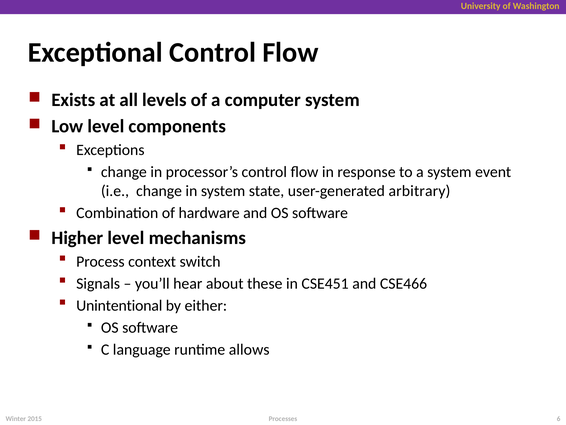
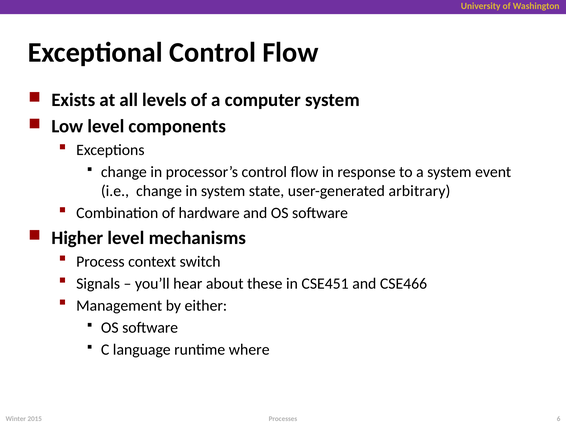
Unintentional: Unintentional -> Management (119, 305)
allows: allows -> where (249, 349)
